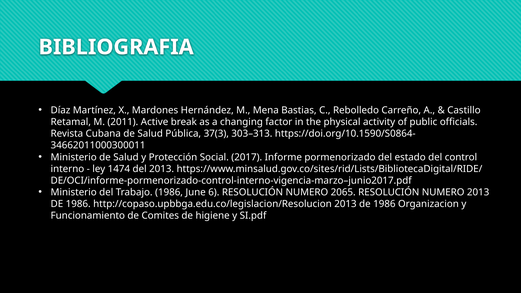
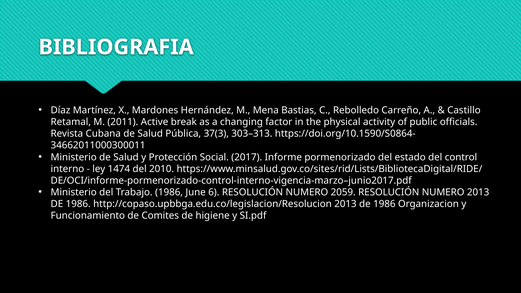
del 2013: 2013 -> 2010 (162, 169)
2065: 2065 -> 2059 (343, 192)
